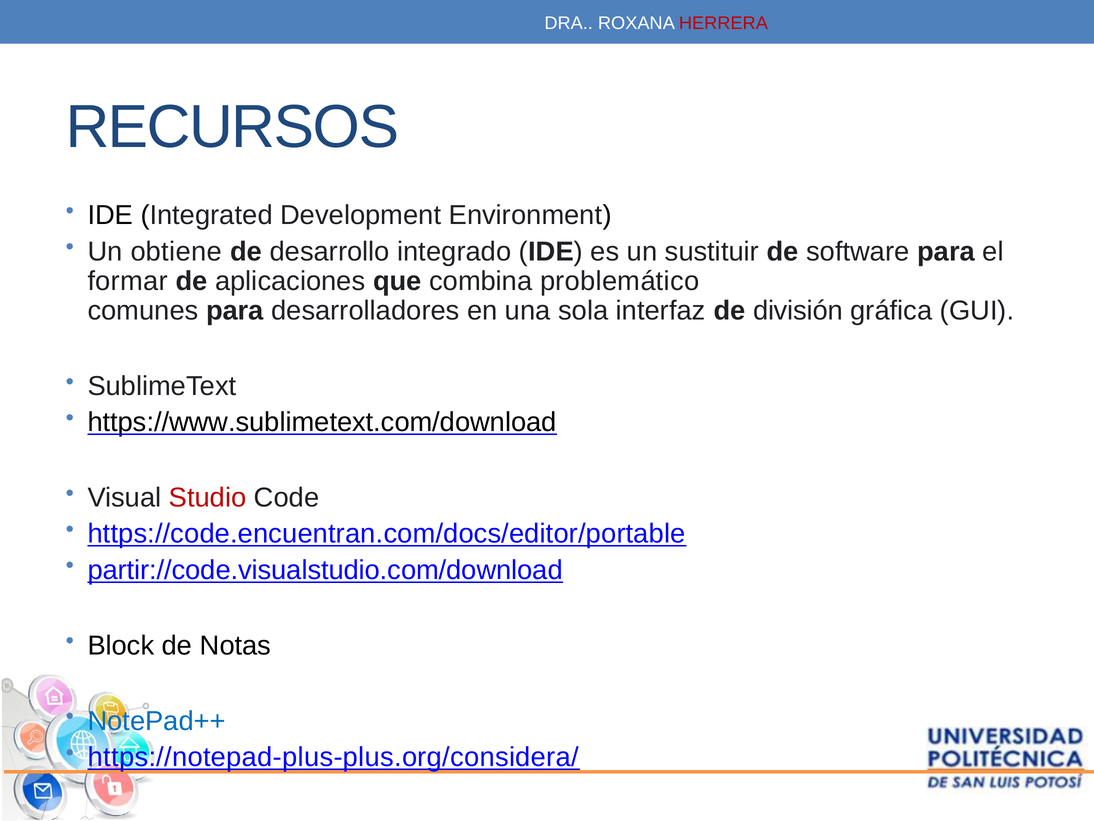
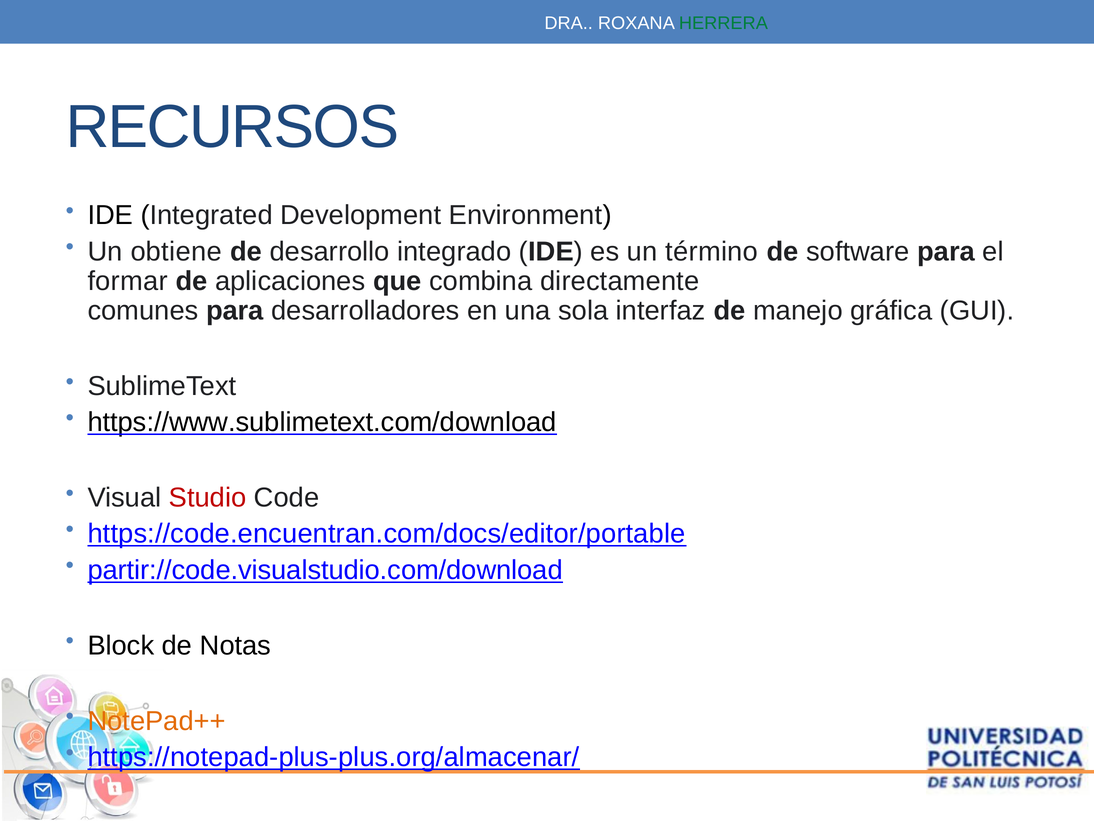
HERRERA colour: red -> green (723, 23)
sustituir: sustituir -> término (712, 251)
problemático: problemático -> directamente (620, 281)
división: división -> manejo (798, 310)
NotePad++ colour: blue -> orange (157, 721)
https://notepad-plus-plus.org/considera/: https://notepad-plus-plus.org/considera/ -> https://notepad-plus-plus.org/almacenar/ (333, 757)
